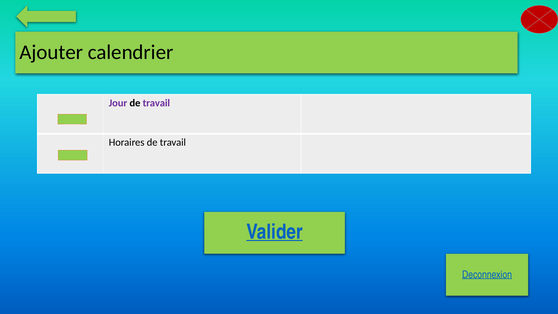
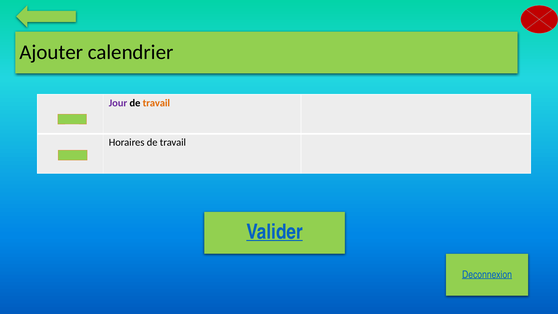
travail colour: purple -> orange (156, 103)
